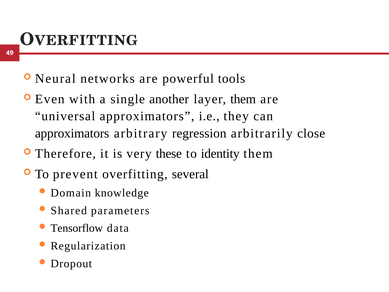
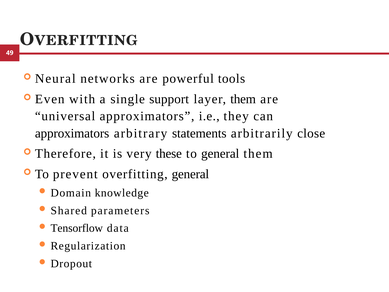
another: another -> support (169, 99)
regression: regression -> statements (199, 133)
to identity: identity -> general (220, 154)
overfitting several: several -> general (190, 174)
